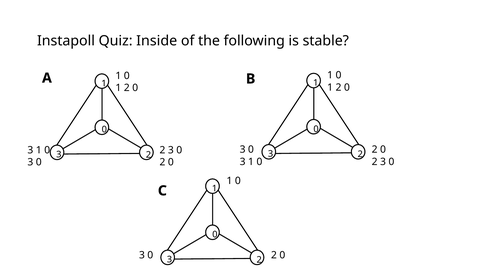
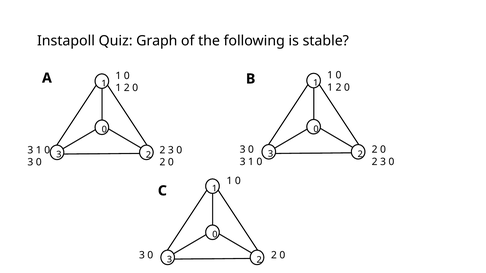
Inside: Inside -> Graph (157, 41)
